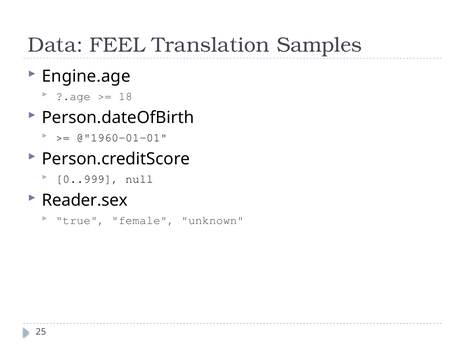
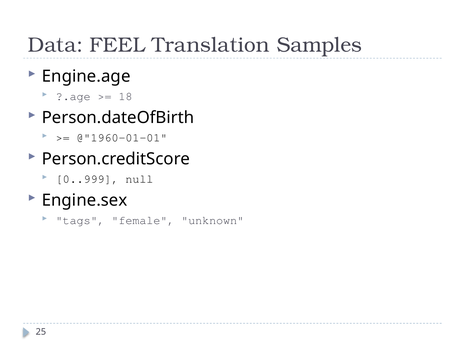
Reader.sex: Reader.sex -> Engine.sex (85, 200)
true: true -> tags (80, 220)
